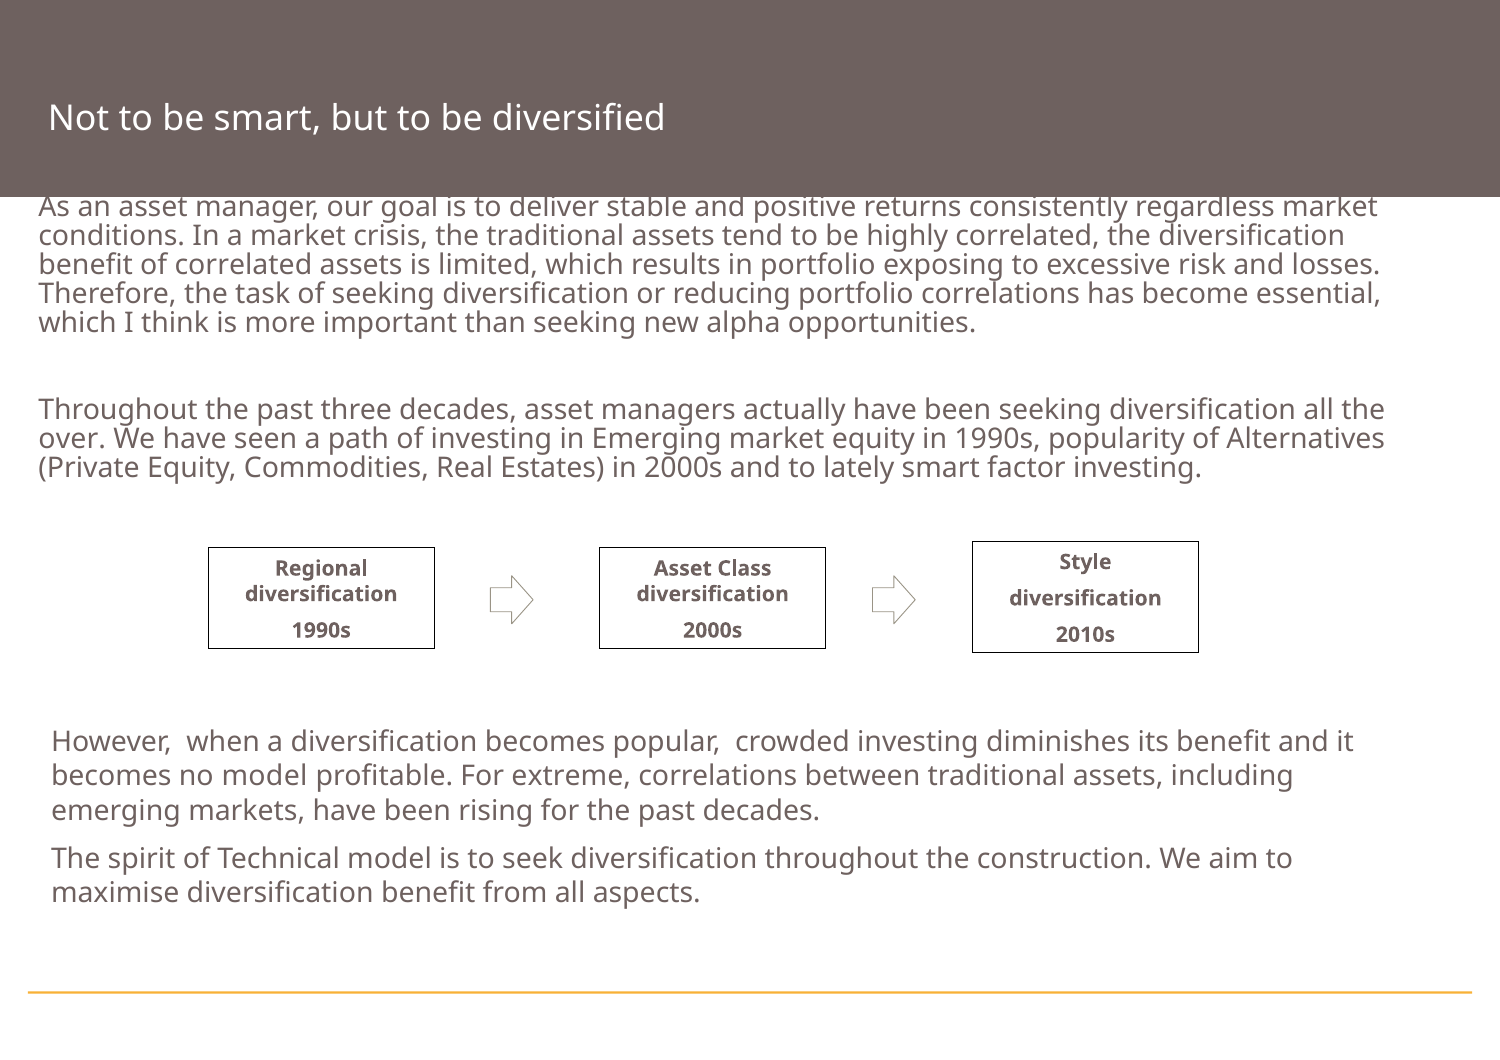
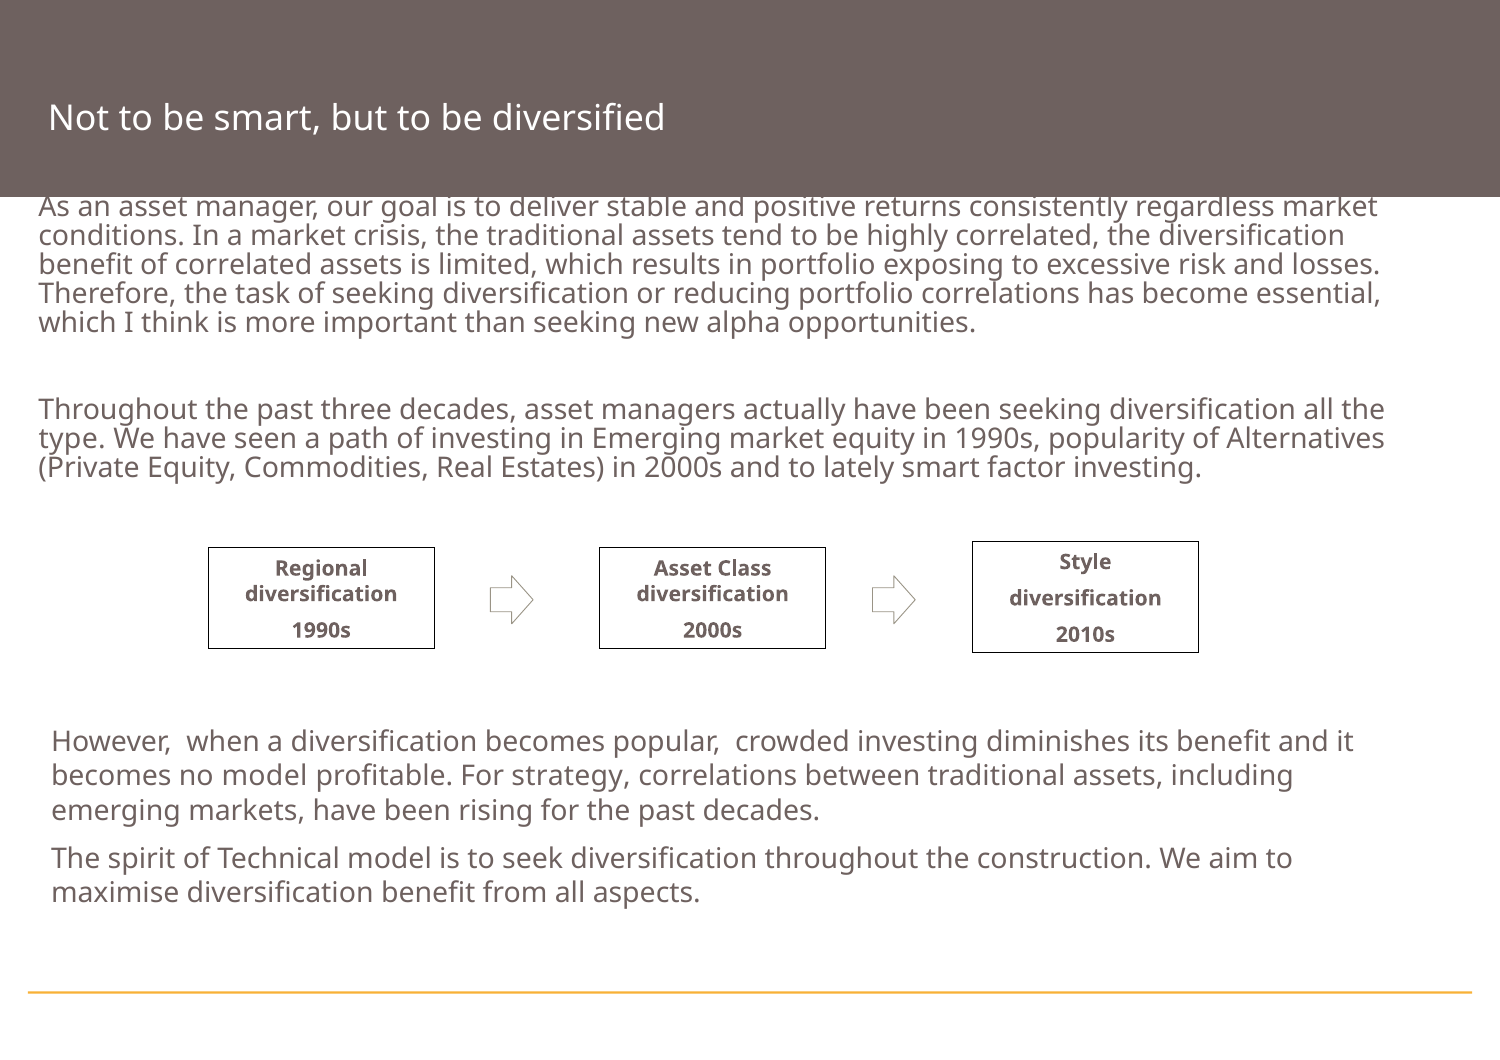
over: over -> type (72, 439)
extreme: extreme -> strategy (571, 777)
